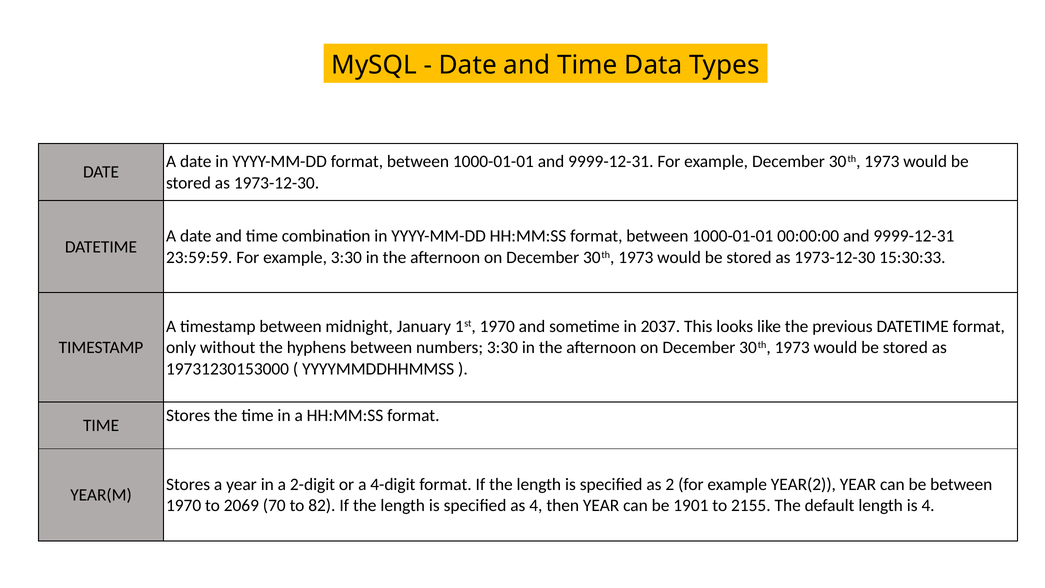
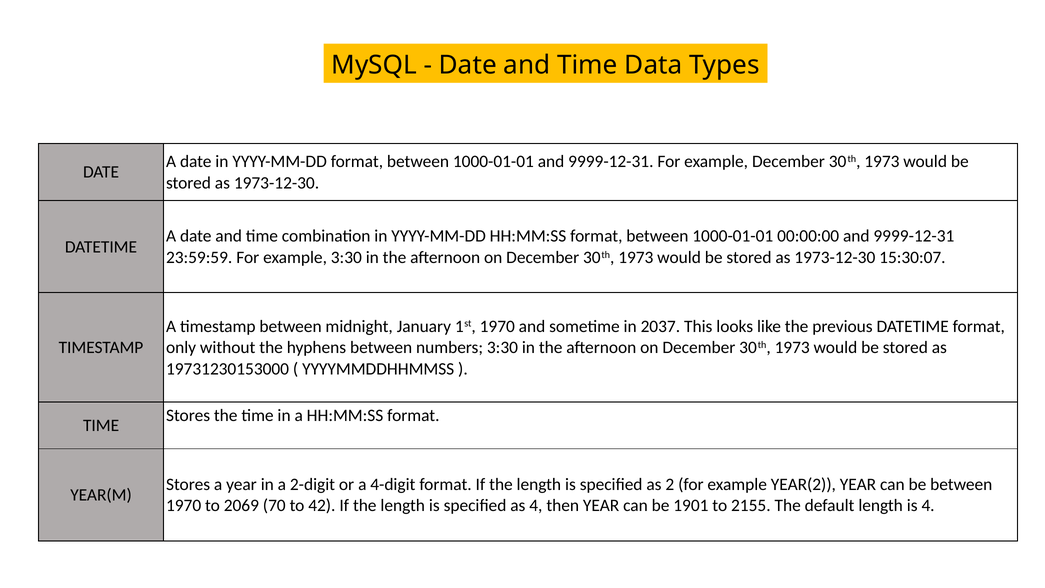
15:30:33: 15:30:33 -> 15:30:07 (912, 257)
82: 82 -> 42 (322, 505)
